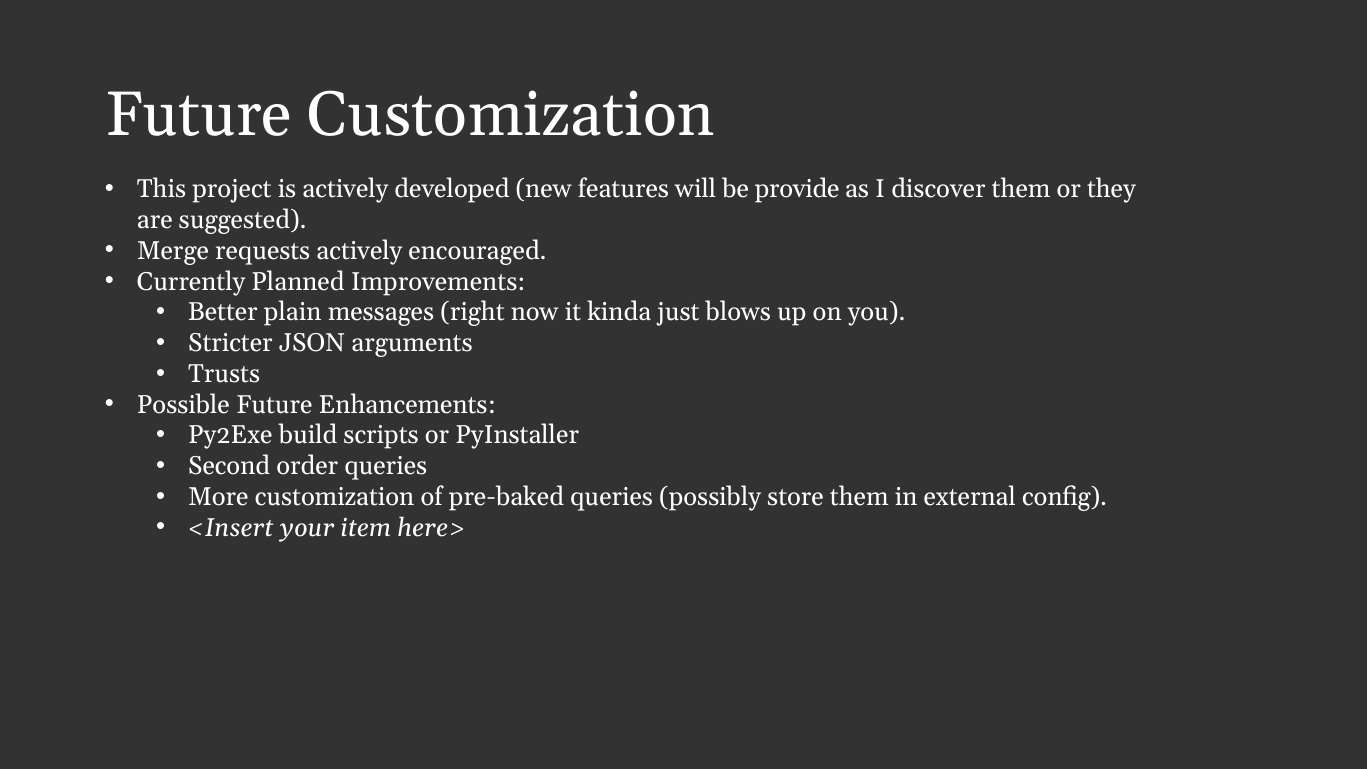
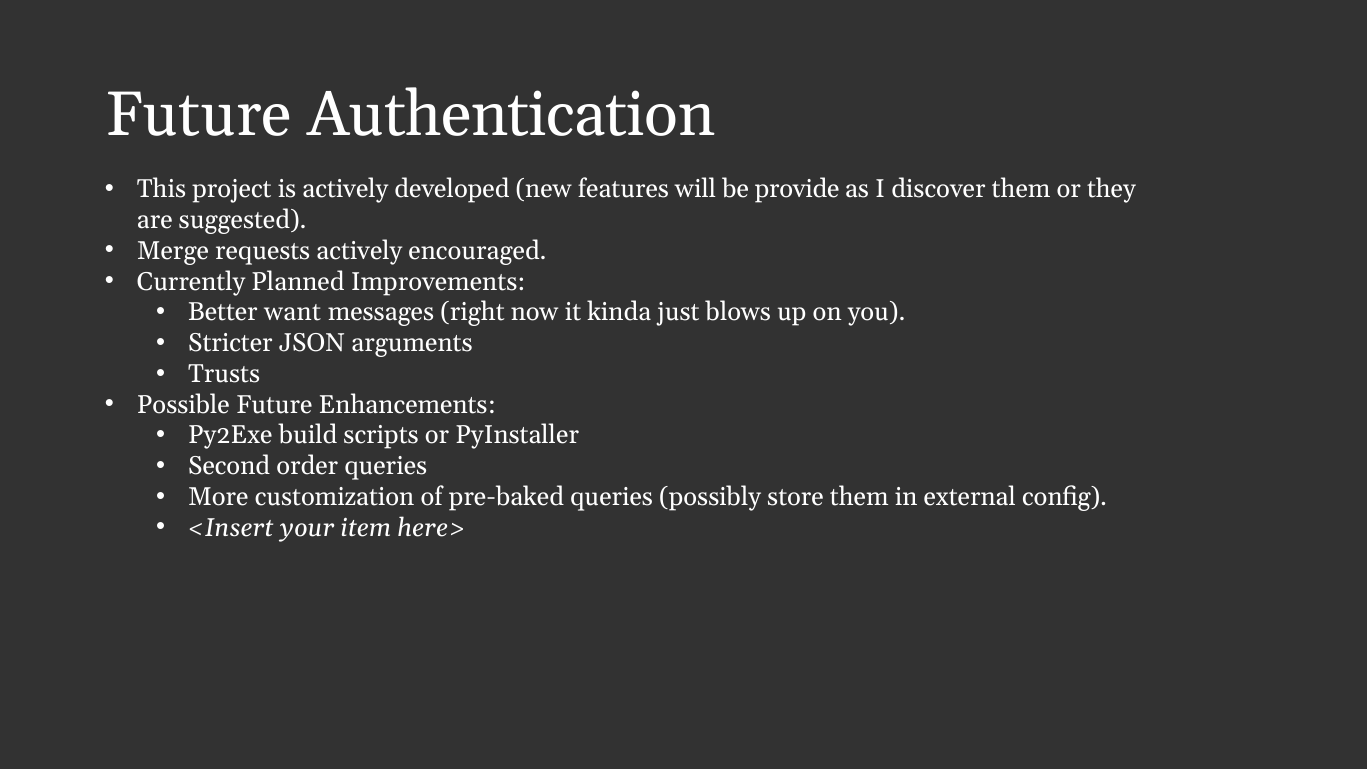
Future Customization: Customization -> Authentication (511, 115)
plain: plain -> want (293, 312)
